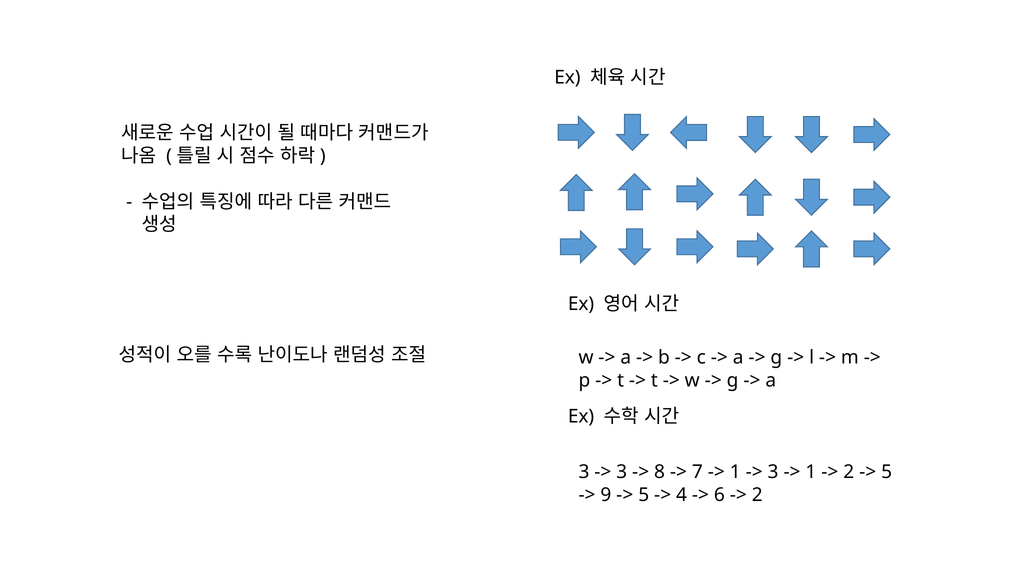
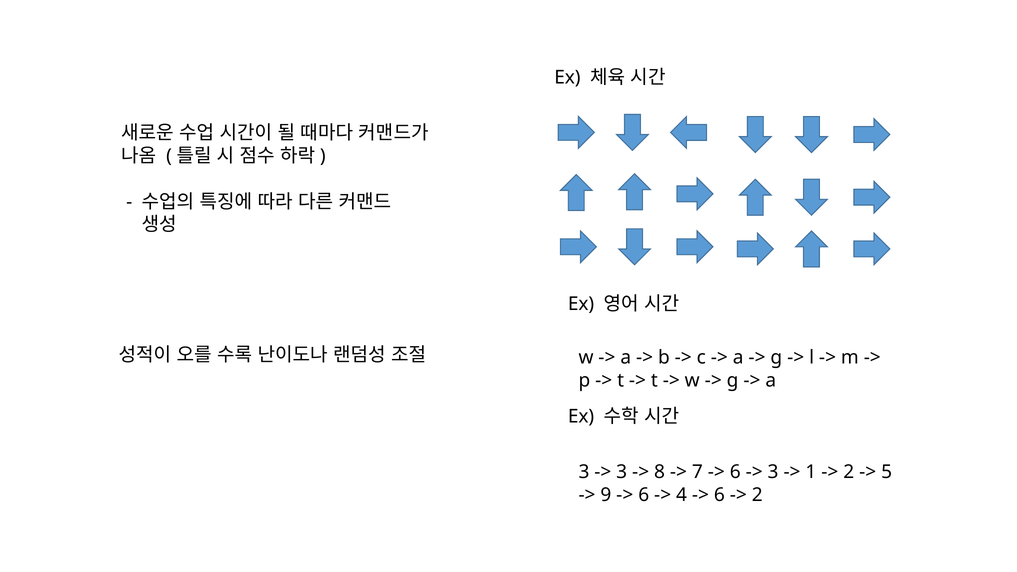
1: 1 -> 6 (735, 472)
5: 5 -> 6 (644, 495)
